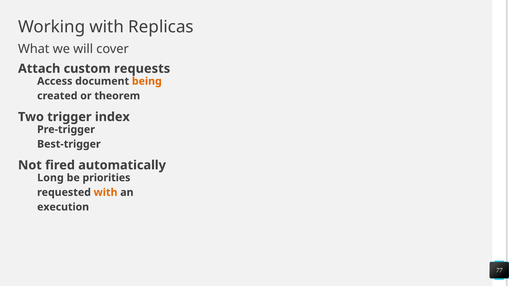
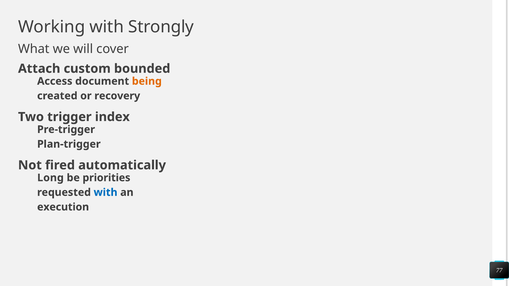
Replicas: Replicas -> Strongly (161, 27)
requests: requests -> bounded (142, 69)
theorem: theorem -> recovery (117, 96)
Best-trigger: Best-trigger -> Plan-trigger (69, 144)
with colour: orange -> blue (106, 193)
